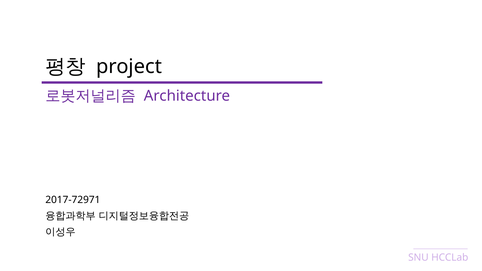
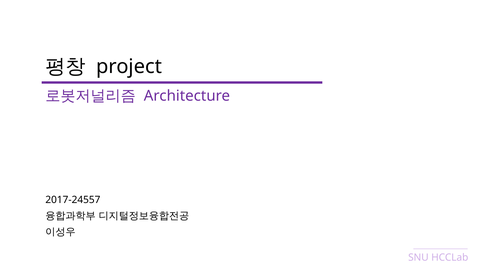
2017-72971: 2017-72971 -> 2017-24557 (73, 200)
